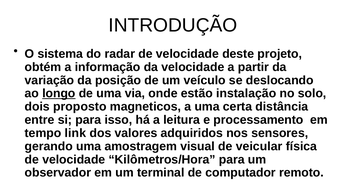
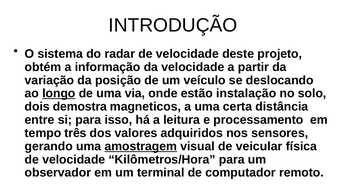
proposto: proposto -> demostra (80, 106)
link: link -> três (75, 133)
amostragem underline: none -> present (141, 146)
